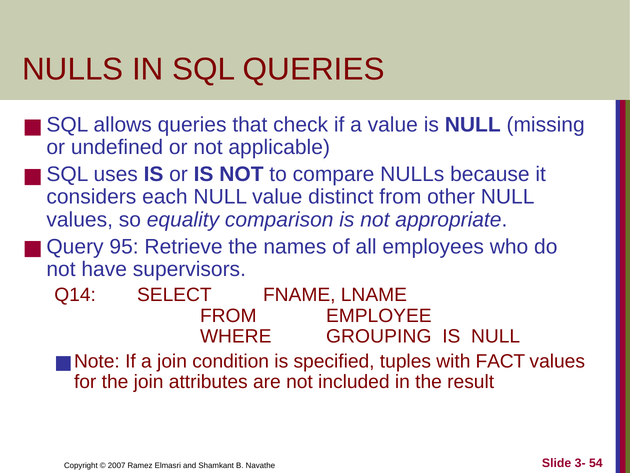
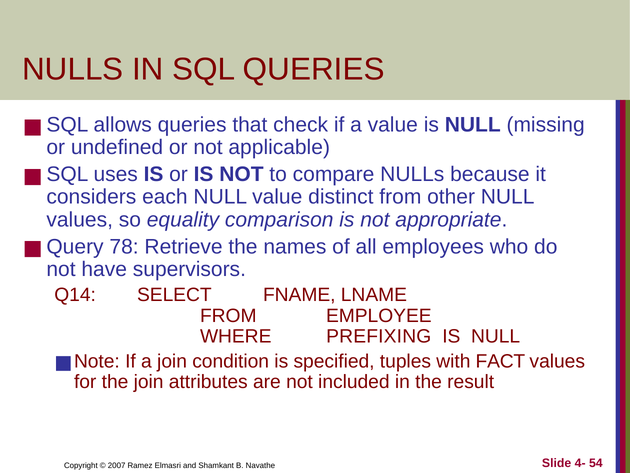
95: 95 -> 78 (124, 246)
GROUPING: GROUPING -> PREFIXING (379, 336)
3-: 3- -> 4- (580, 463)
